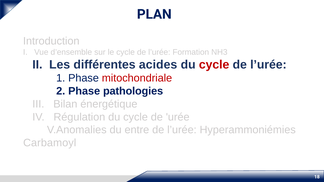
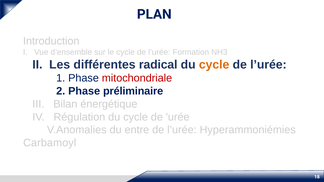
acides: acides -> radical (158, 65)
cycle colour: red -> orange (214, 65)
pathologies: pathologies -> préliminaire (133, 91)
